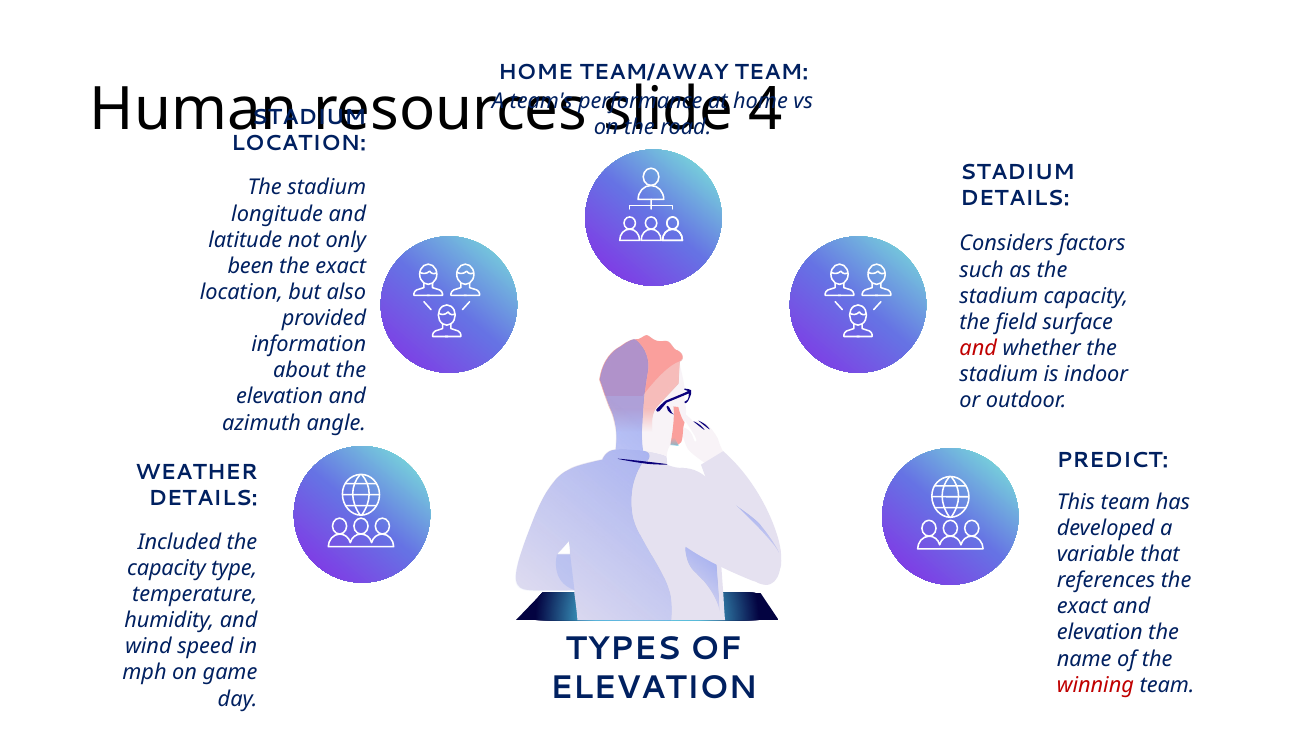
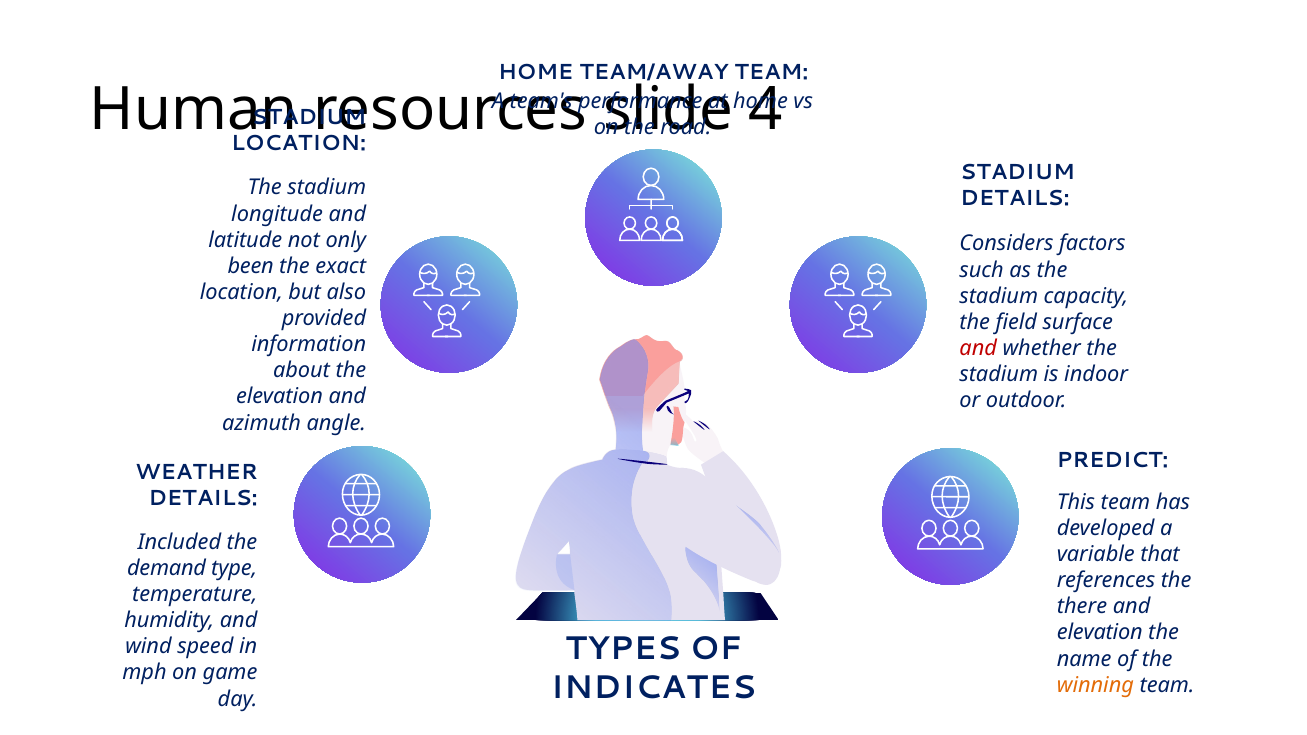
capacity: capacity -> demand (167, 568)
exact: exact -> there (1082, 607)
ELEVATION: ELEVATION -> INDICATES (653, 688)
winning colour: red -> orange (1095, 685)
